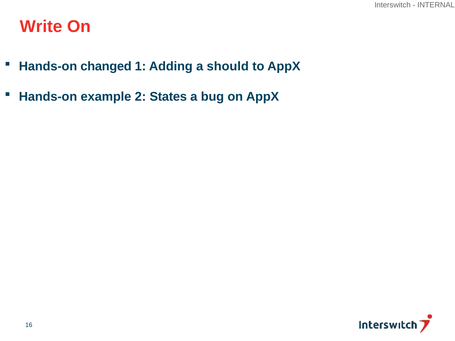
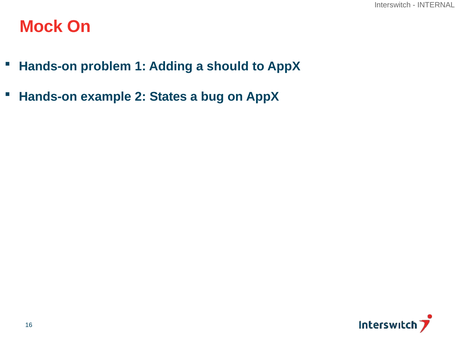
Write: Write -> Mock (41, 26)
changed: changed -> problem (106, 66)
